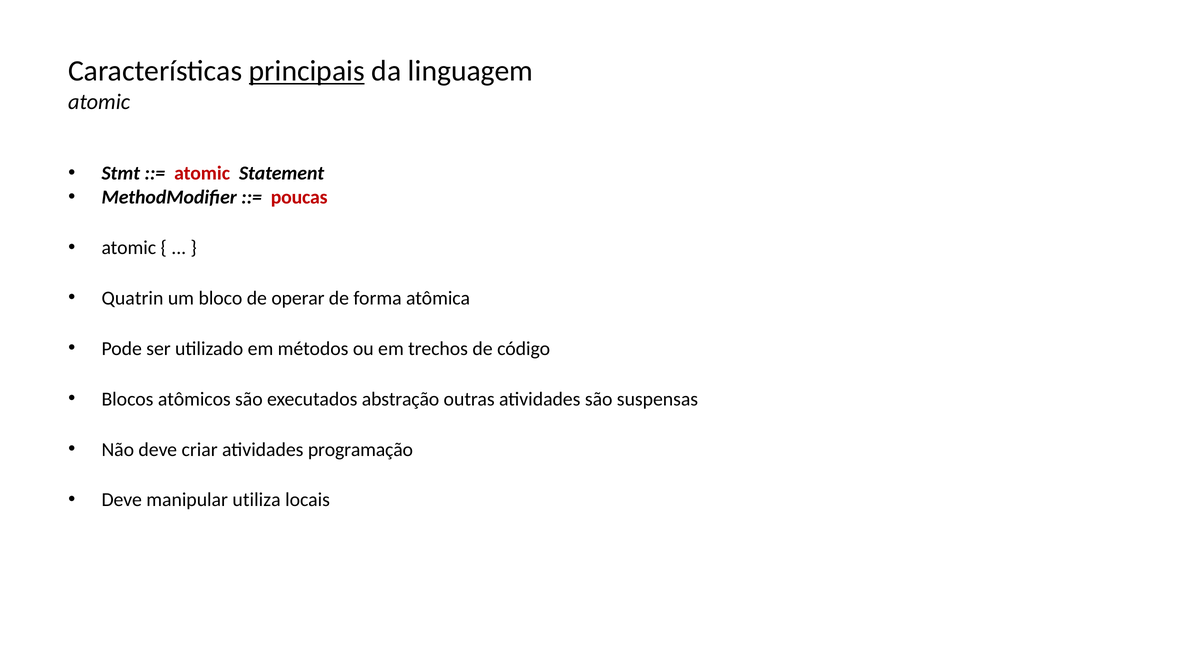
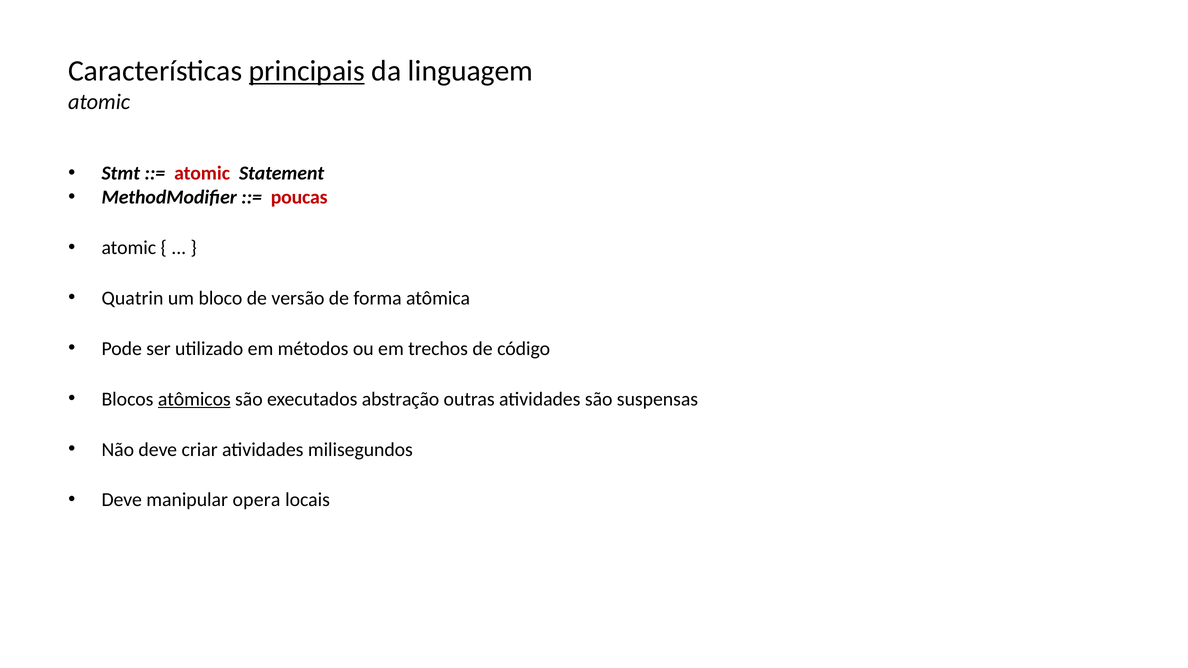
operar: operar -> versão (298, 298)
atômicos underline: none -> present (194, 399)
programação: programação -> milisegundos (360, 450)
utiliza: utiliza -> opera (256, 500)
